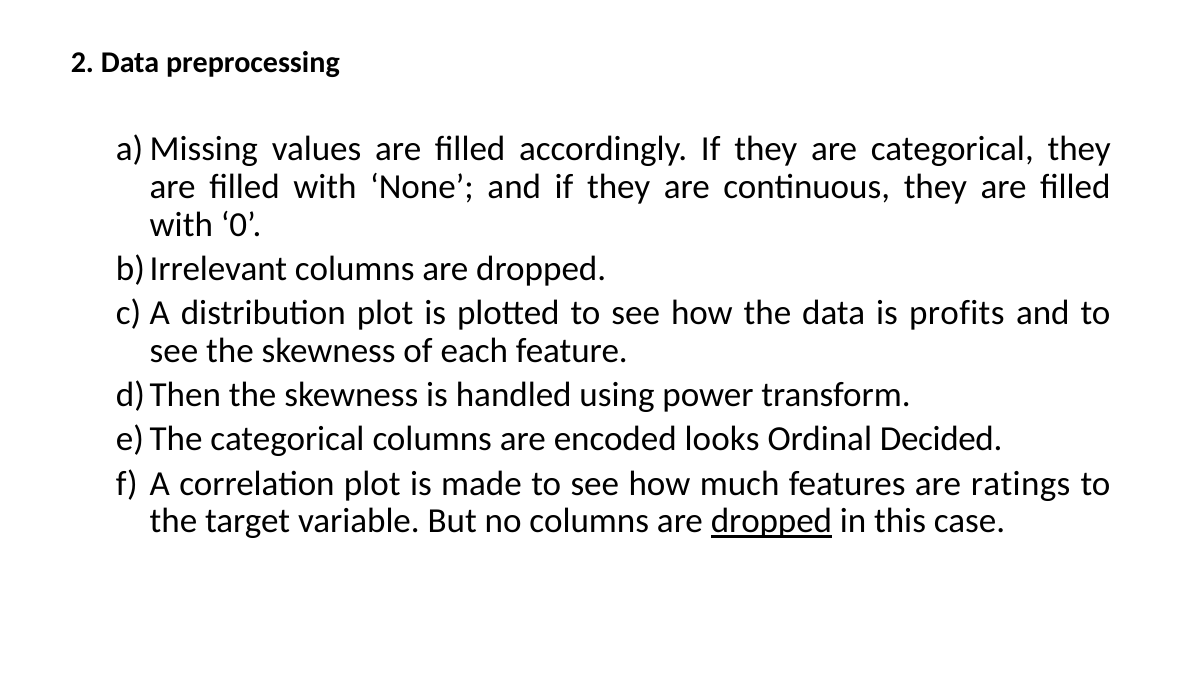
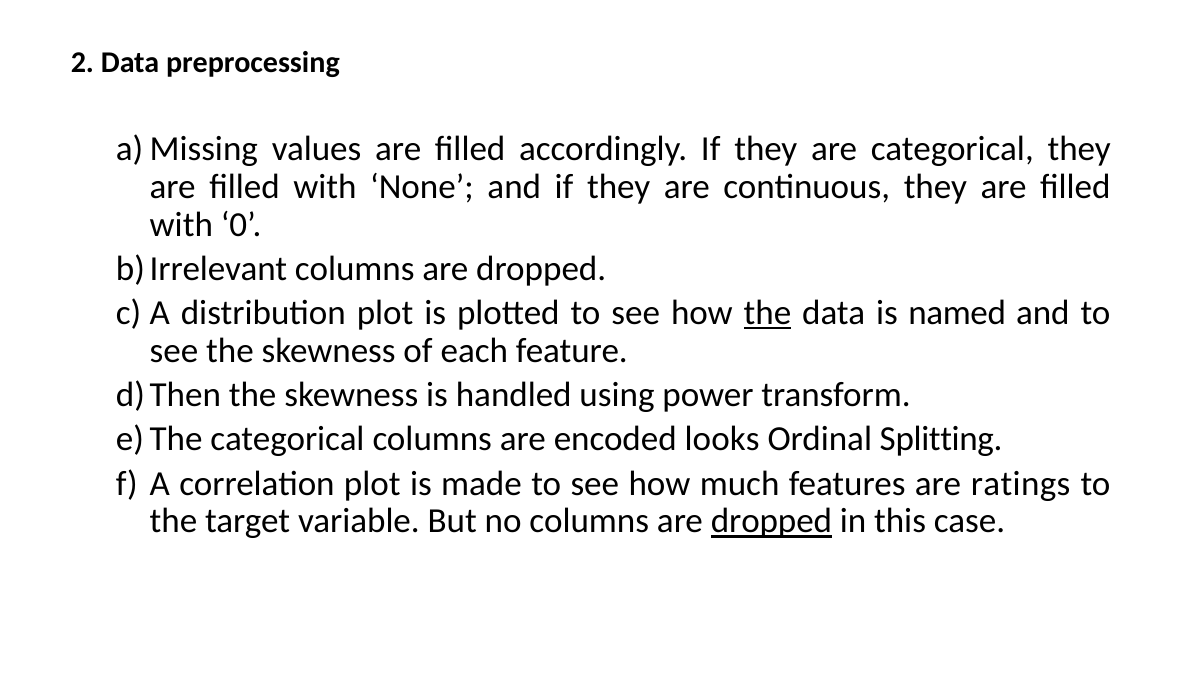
the underline: none -> present (767, 313)
profits: profits -> named (957, 313)
Decided: Decided -> Splitting (941, 439)
